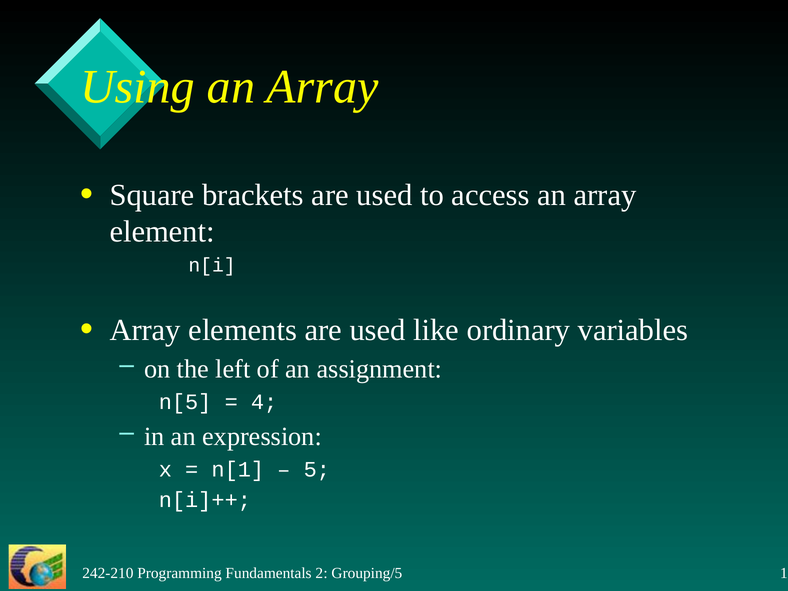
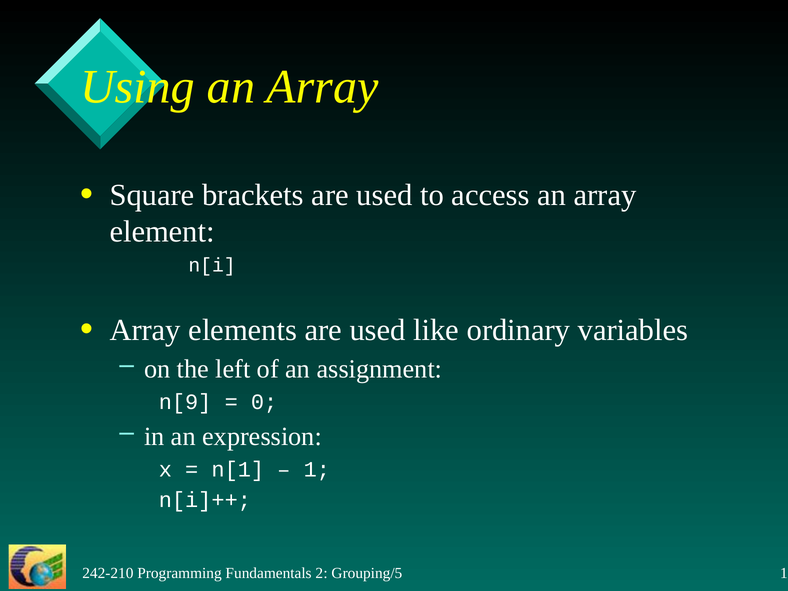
n[5: n[5 -> n[9 (185, 402)
4: 4 -> 0 (264, 402)
5: 5 -> 1 (317, 469)
